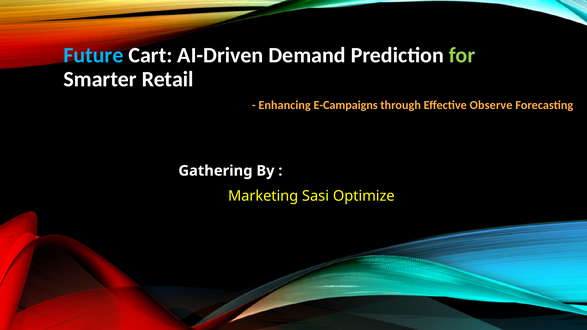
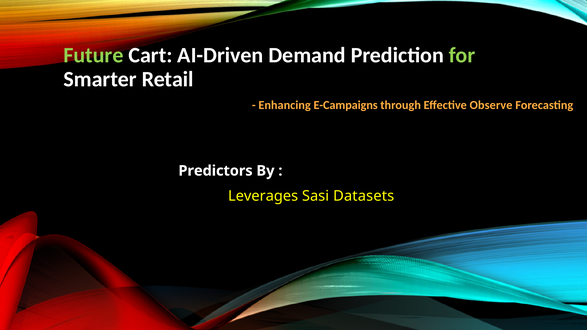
Future colour: light blue -> light green (93, 55)
Gathering: Gathering -> Predictors (216, 171)
Marketing: Marketing -> Leverages (263, 196)
Optimize: Optimize -> Datasets (364, 196)
